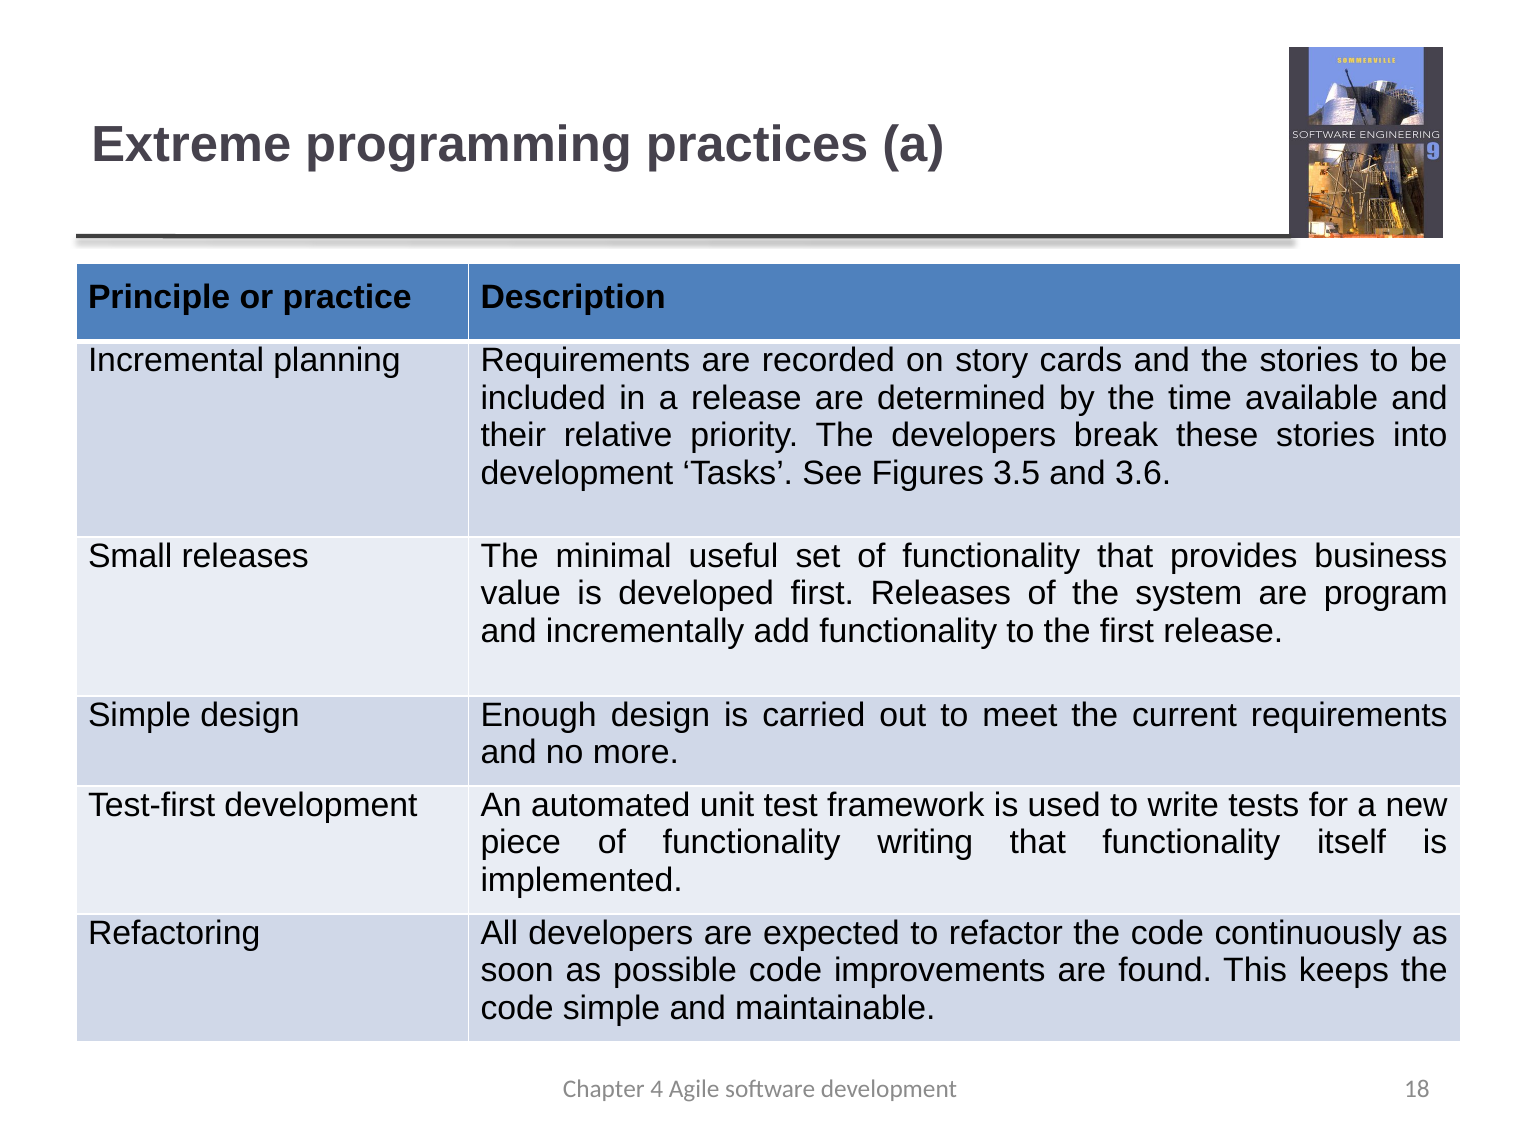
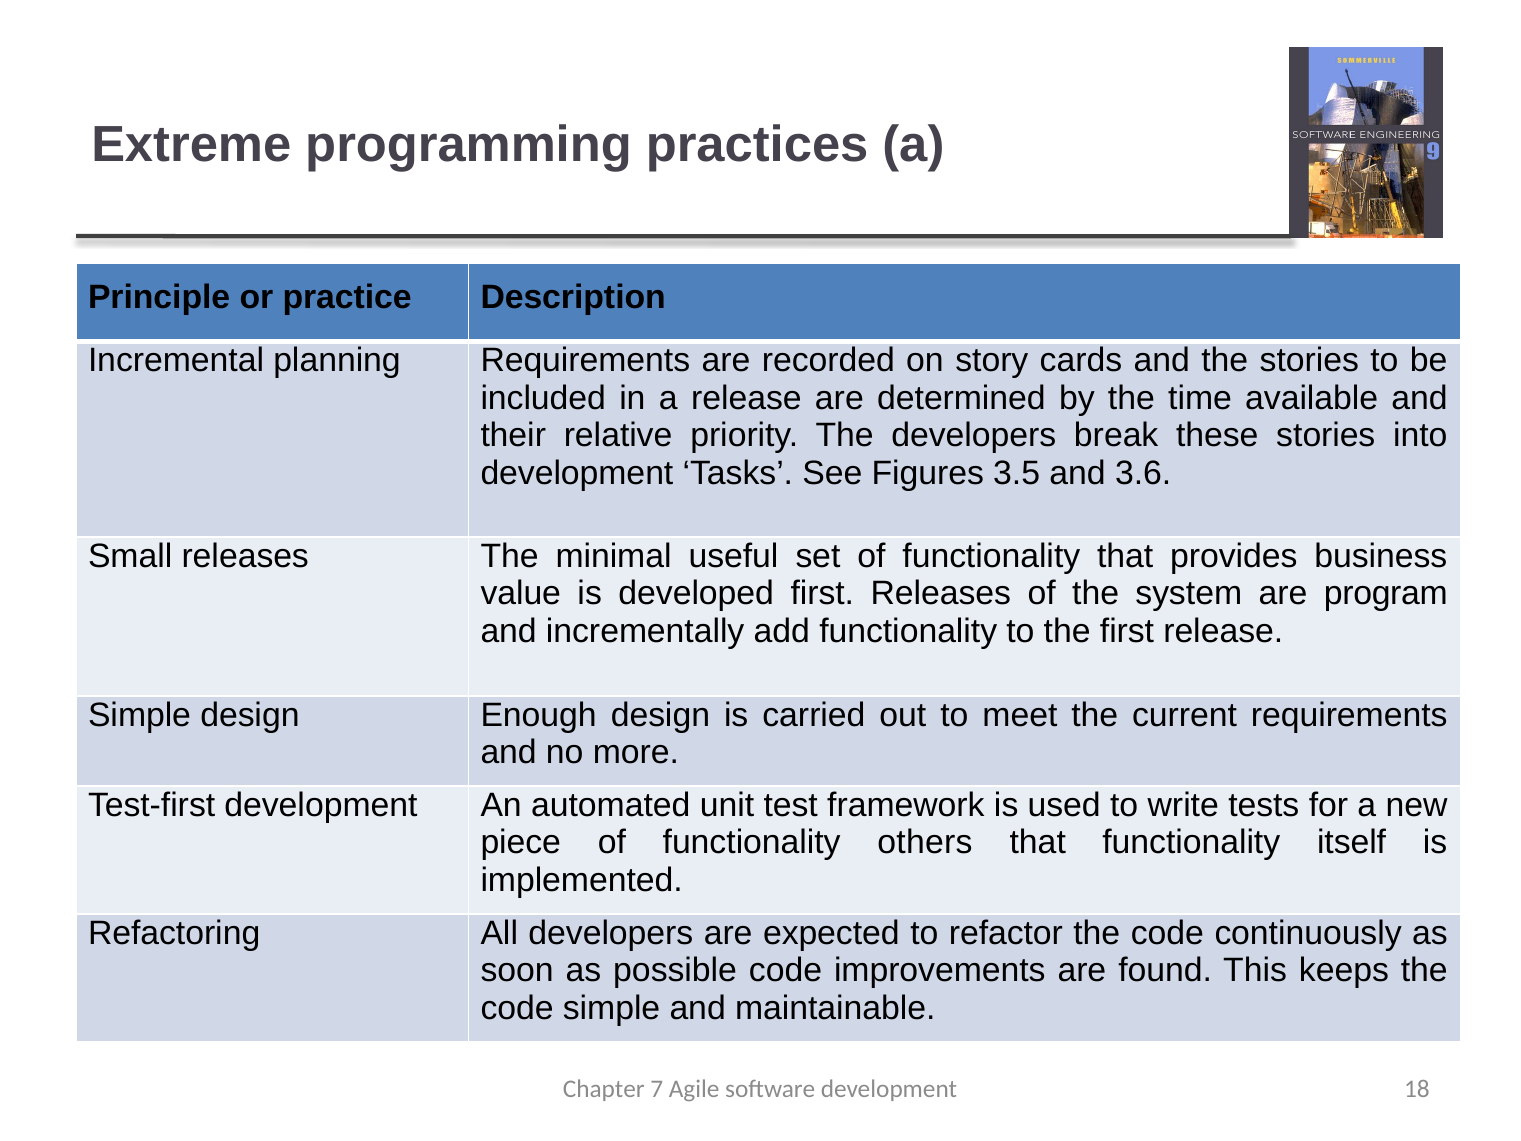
writing: writing -> others (925, 843)
4: 4 -> 7 (657, 1089)
